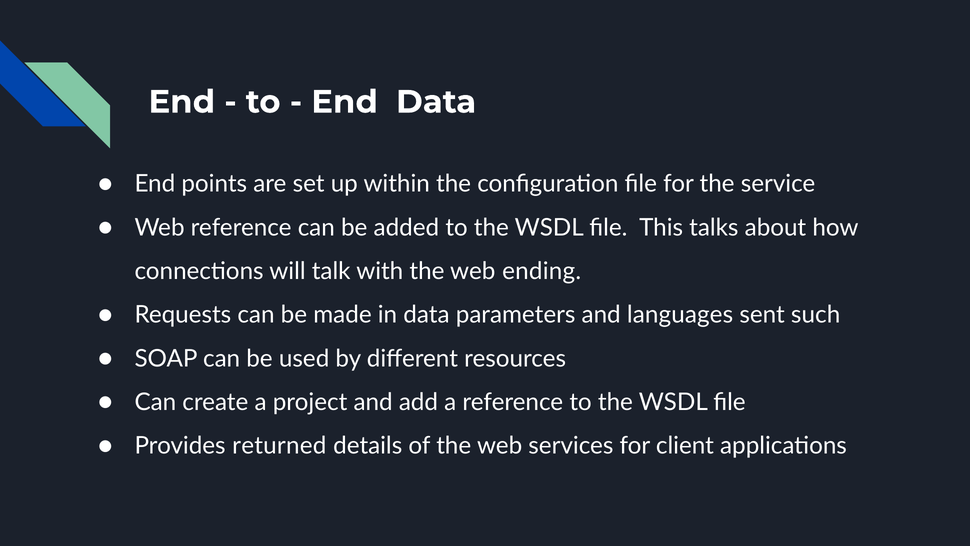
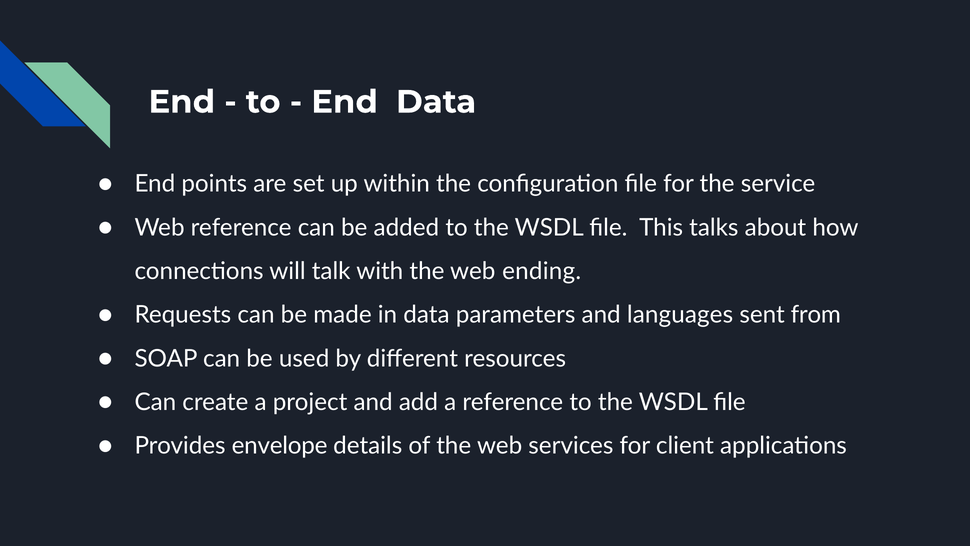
such: such -> from (816, 315)
returned: returned -> envelope (280, 446)
